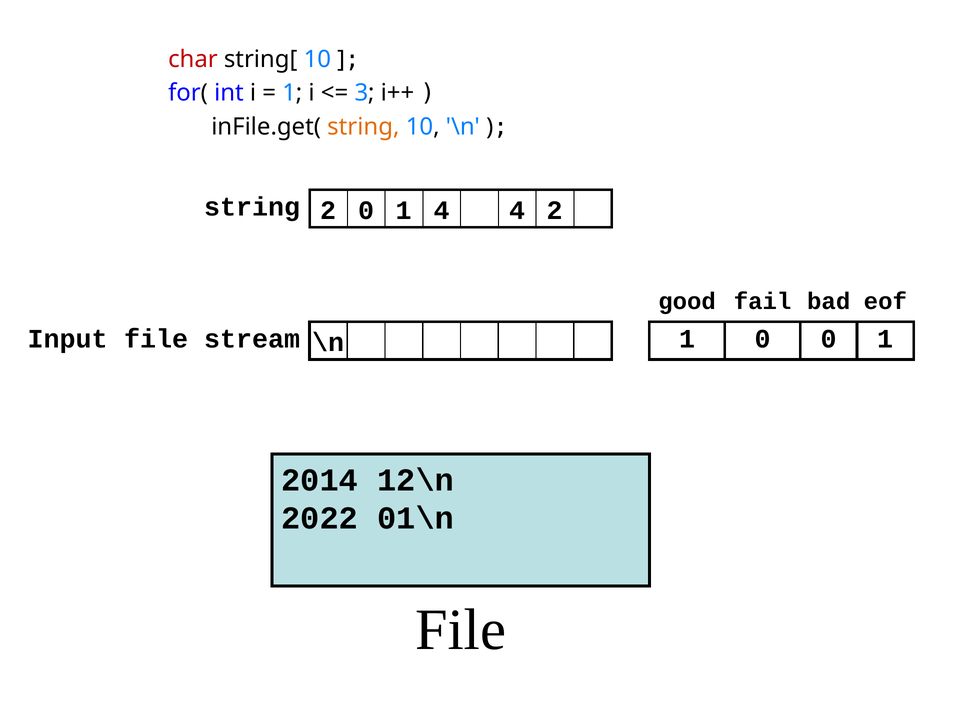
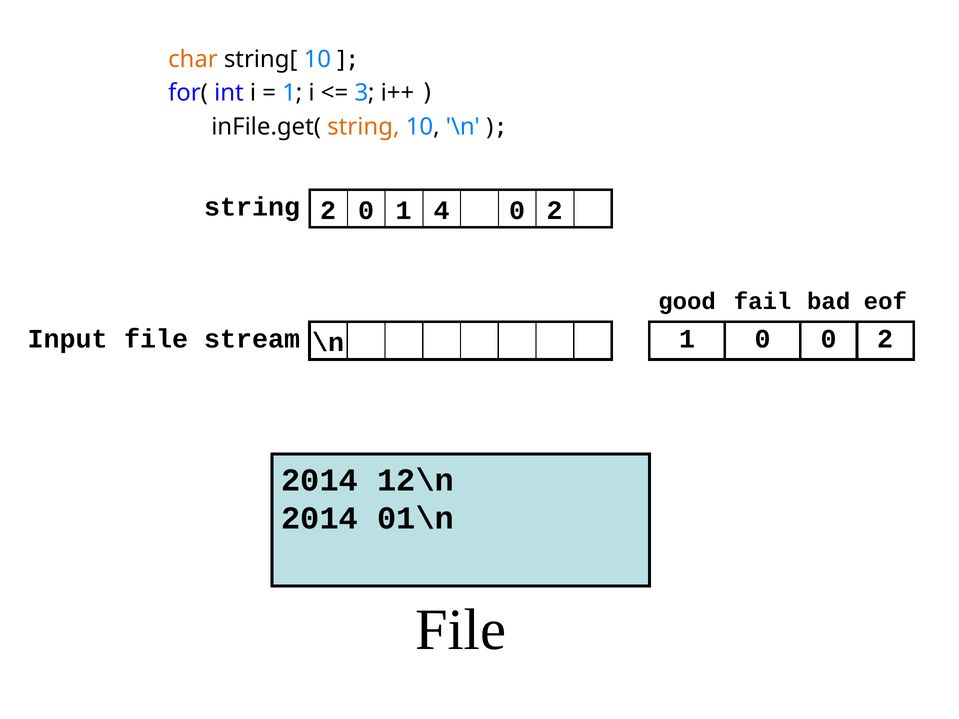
char colour: red -> orange (193, 60)
4 4: 4 -> 0 (517, 210)
0 0 1: 1 -> 2 (885, 339)
2022: 2022 -> 2014 (320, 518)
